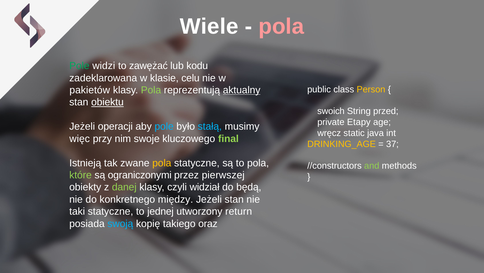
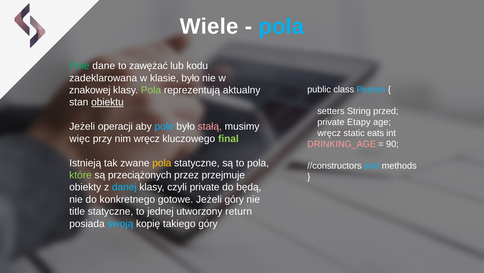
pola colour: pink -> light blue (281, 27)
widzi: widzi -> dane (104, 66)
klasie celu: celu -> było (190, 78)
Person colour: yellow -> light blue (371, 89)
pakietów: pakietów -> znakowej (90, 90)
aktualny underline: present -> none (242, 90)
swoich: swoich -> setters (331, 111)
stałą colour: light blue -> pink (210, 126)
java: java -> eats (376, 133)
nim swoje: swoje -> wręcz (147, 138)
DRINKING_AGE colour: yellow -> pink (342, 144)
37: 37 -> 90 (392, 144)
and colour: light green -> light blue (372, 165)
ograniczonymi: ograniczonymi -> przeciążonych (140, 175)
pierwszej: pierwszej -> przejmuje (223, 175)
danej colour: light green -> light blue (124, 187)
czyli widział: widział -> private (205, 187)
między: między -> gotowe (176, 199)
Jeżeli stan: stan -> góry (234, 199)
taki: taki -> title (77, 211)
takiego oraz: oraz -> góry (208, 223)
